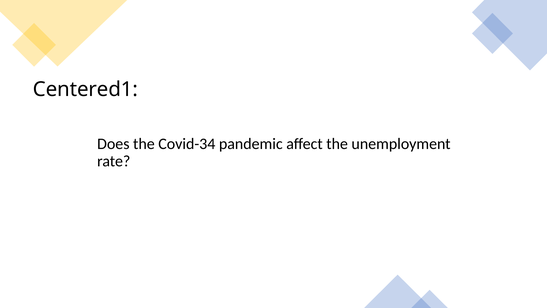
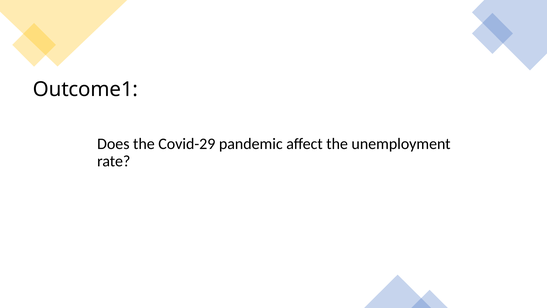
Centered1: Centered1 -> Outcome1 (86, 89)
Covid-34: Covid-34 -> Covid-29 (187, 144)
